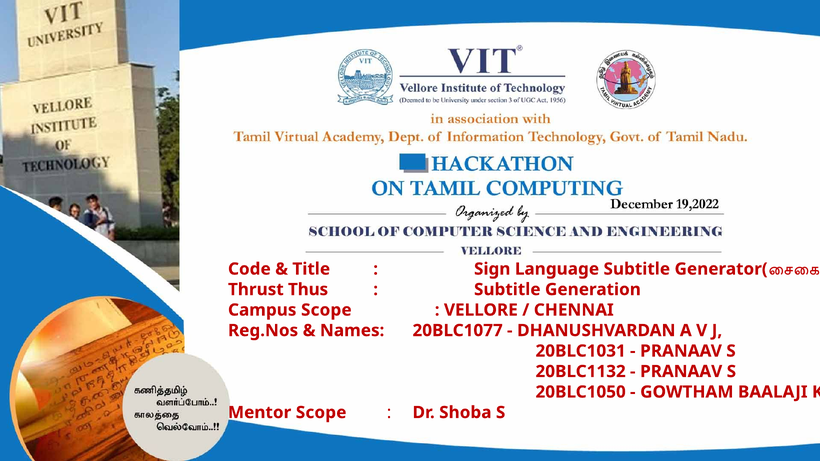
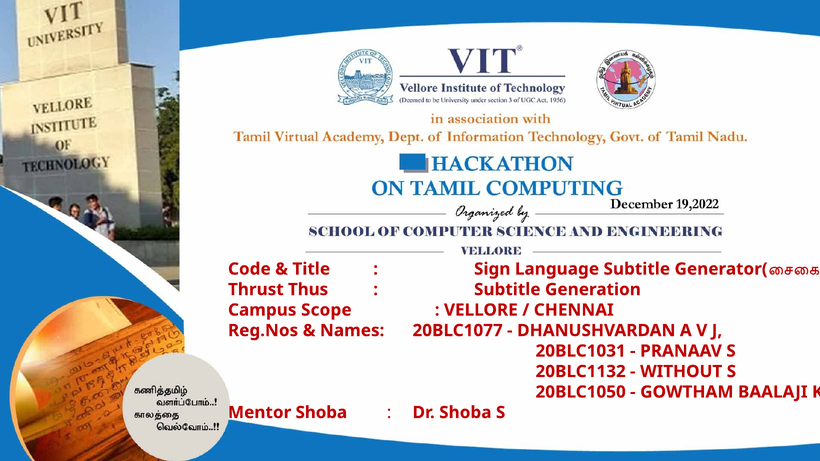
PRANAAV: PRANAAV -> WITHOUT (681, 372)
Mentor Scope: Scope -> Shoba (321, 413)
